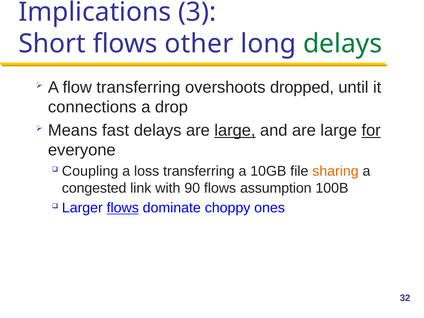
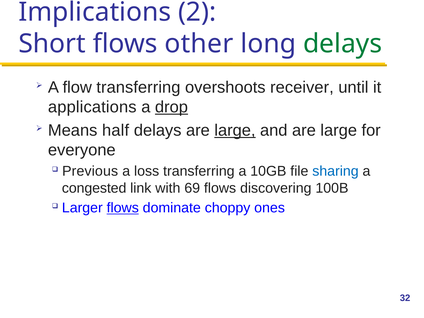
3: 3 -> 2 (197, 12)
dropped: dropped -> receiver (302, 87)
connections: connections -> applications (92, 107)
drop underline: none -> present (171, 107)
fast: fast -> half (116, 130)
for underline: present -> none (371, 130)
Coupling: Coupling -> Previous (90, 171)
sharing colour: orange -> blue (335, 171)
90: 90 -> 69 (192, 188)
assumption: assumption -> discovering (276, 188)
